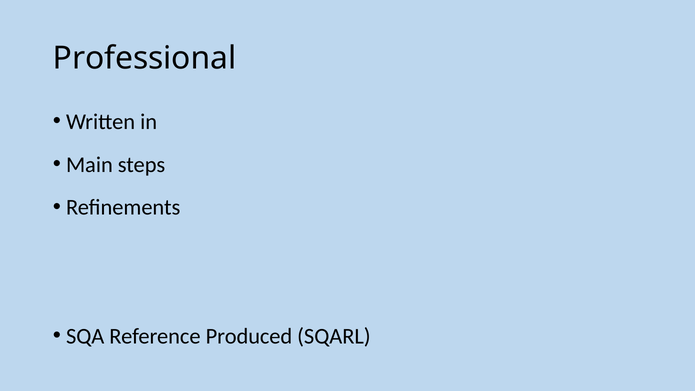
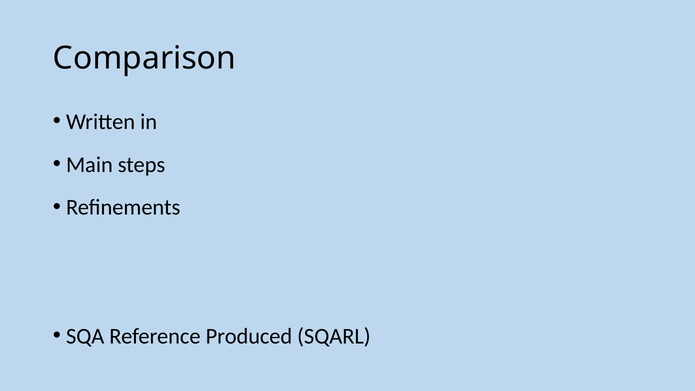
Professional: Professional -> Comparison (145, 58)
